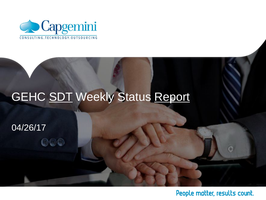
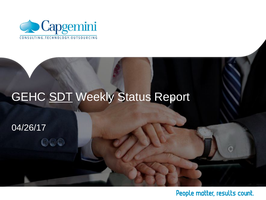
Report underline: present -> none (172, 97)
